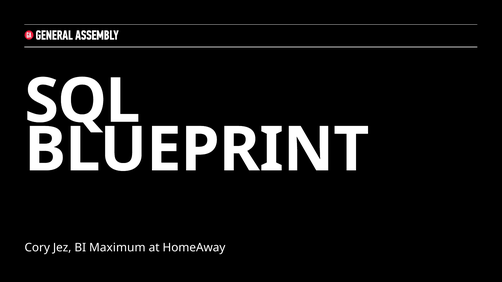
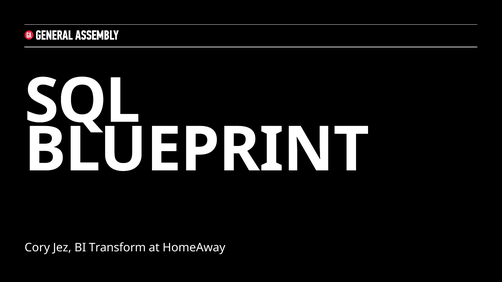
Maximum: Maximum -> Transform (117, 248)
